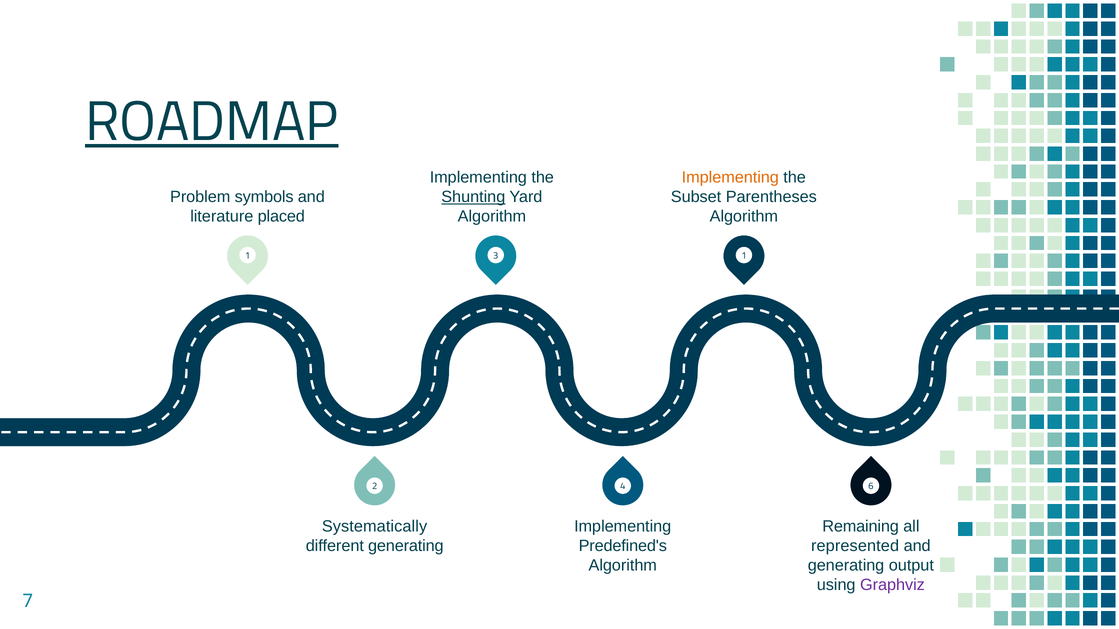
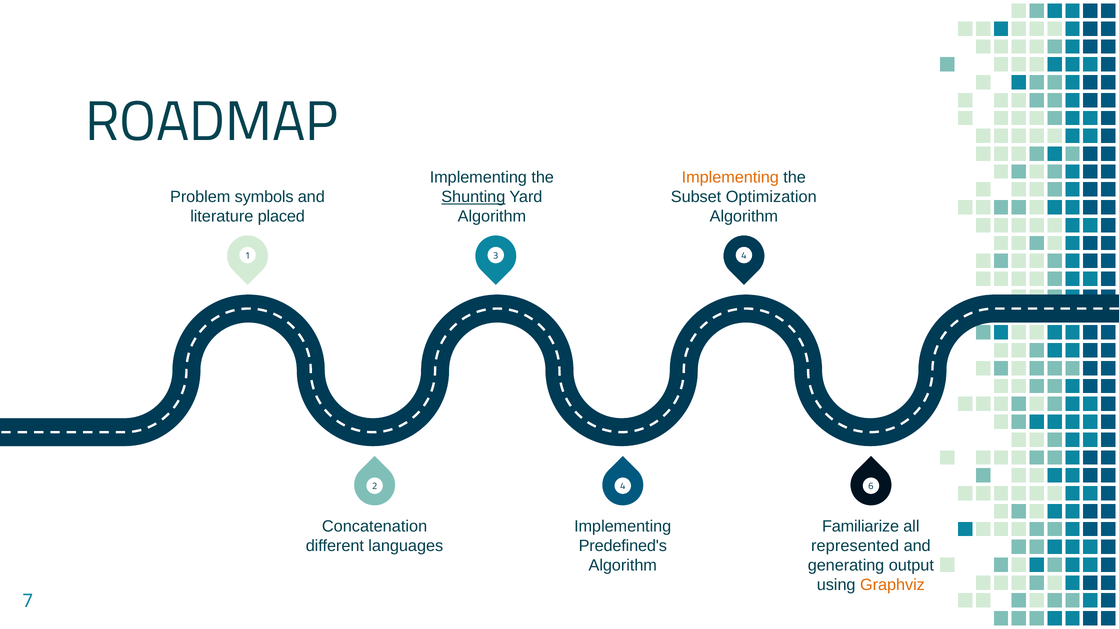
ROADMAP underline: present -> none (212, 122)
Parentheses: Parentheses -> Optimization (771, 197)
3 1: 1 -> 4 (744, 256)
Systematically: Systematically -> Concatenation (375, 527)
Remaining: Remaining -> Familiarize (861, 527)
different generating: generating -> languages (406, 546)
Graphviz colour: purple -> orange (892, 585)
